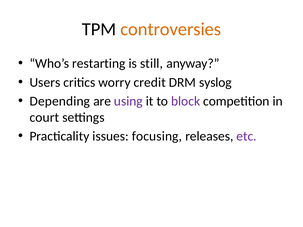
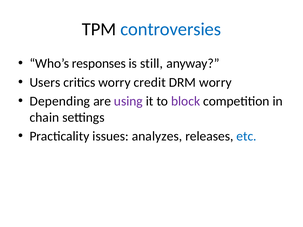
controversies colour: orange -> blue (171, 29)
restarting: restarting -> responses (99, 64)
DRM syslog: syslog -> worry (215, 82)
court: court -> chain (44, 117)
focusing: focusing -> analyzes (157, 136)
etc colour: purple -> blue (247, 136)
